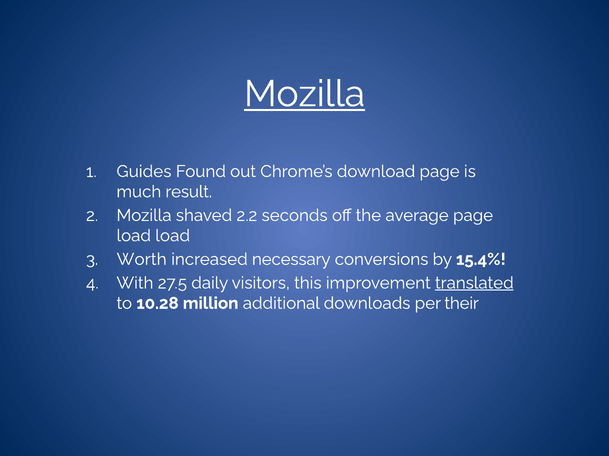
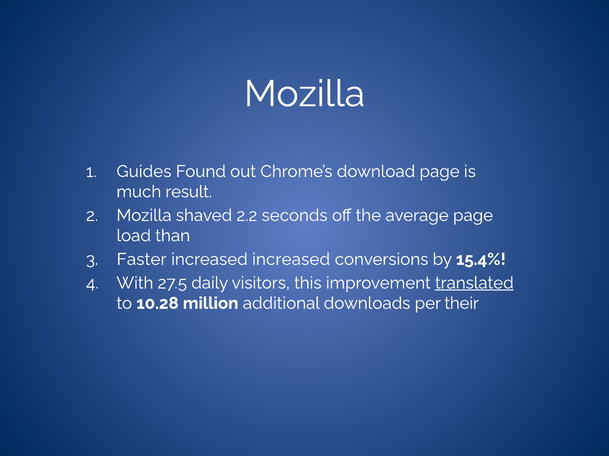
Mozilla underline: present -> none (304, 94)
load load: load -> than (173, 236)
Worth: Worth -> Faster (142, 260)
increased necessary: necessary -> increased (291, 260)
